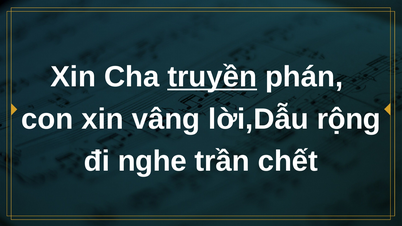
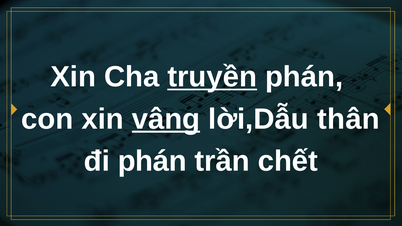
vâng underline: none -> present (166, 119)
rộng: rộng -> thân (348, 119)
đi nghe: nghe -> phán (152, 161)
